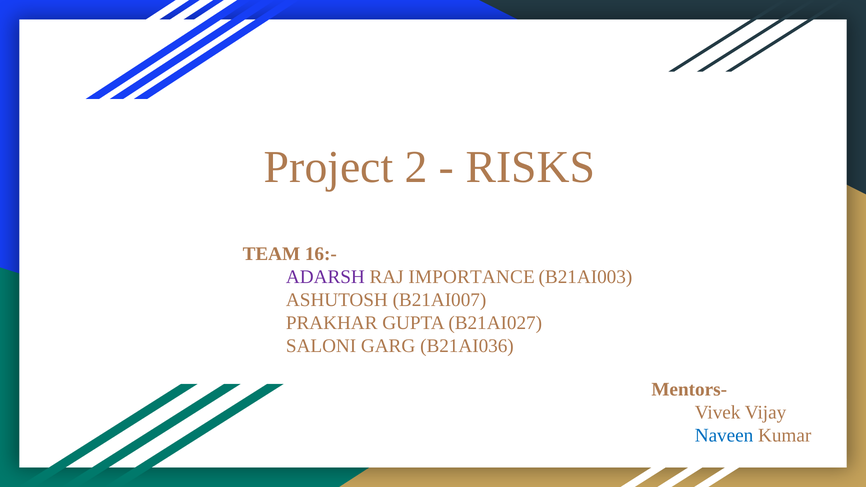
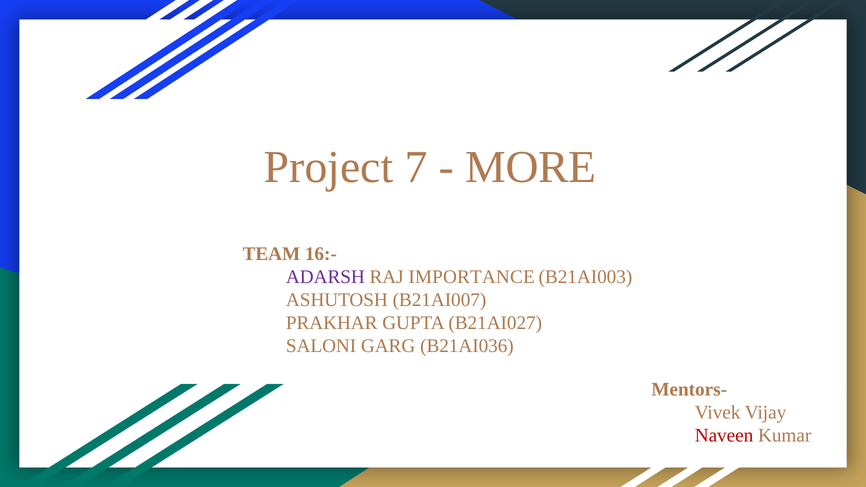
2: 2 -> 7 (416, 167)
RISKS: RISKS -> MORE (531, 167)
Naveen colour: blue -> red (724, 436)
